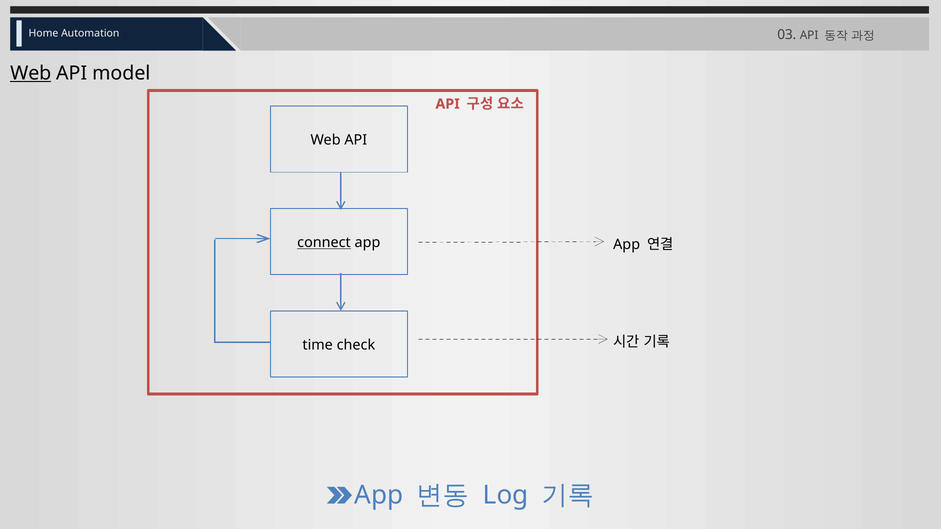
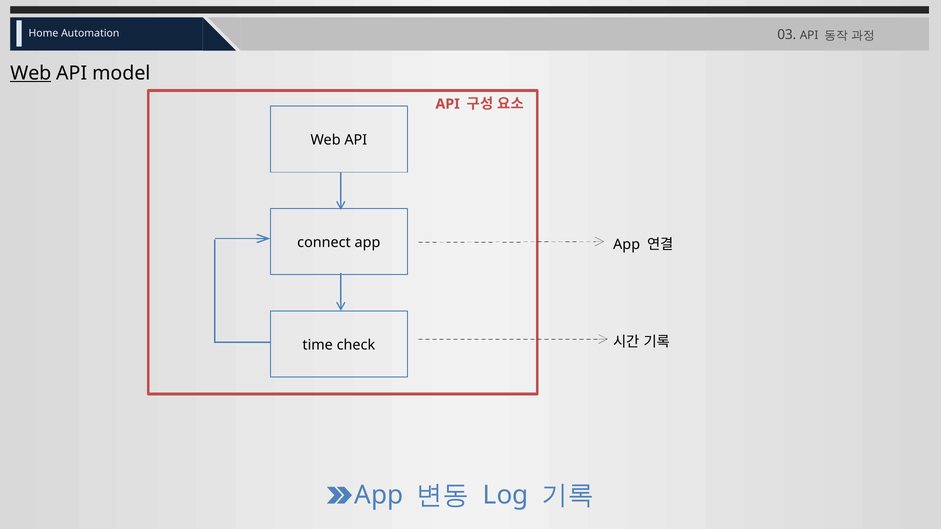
connect underline: present -> none (324, 243)
